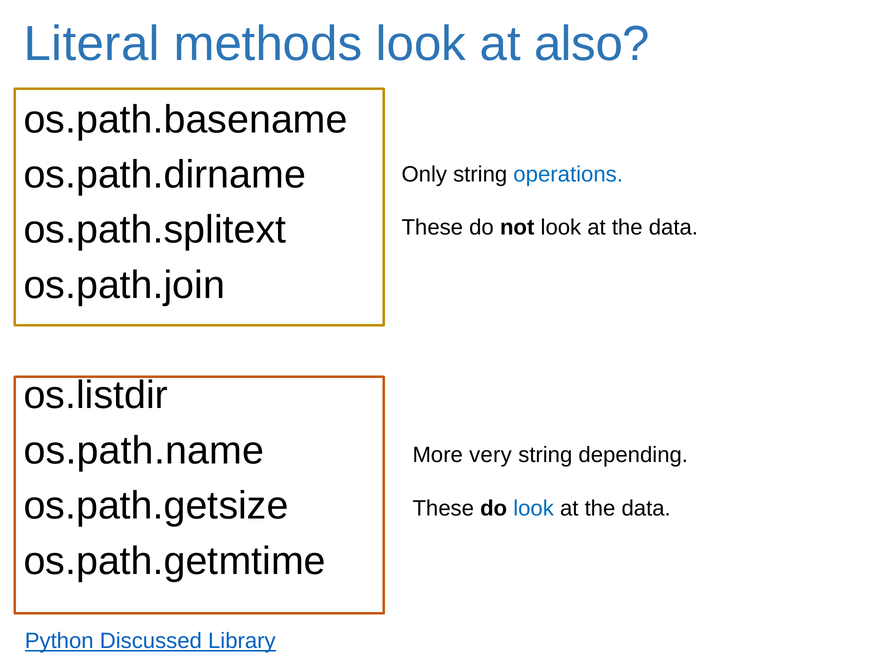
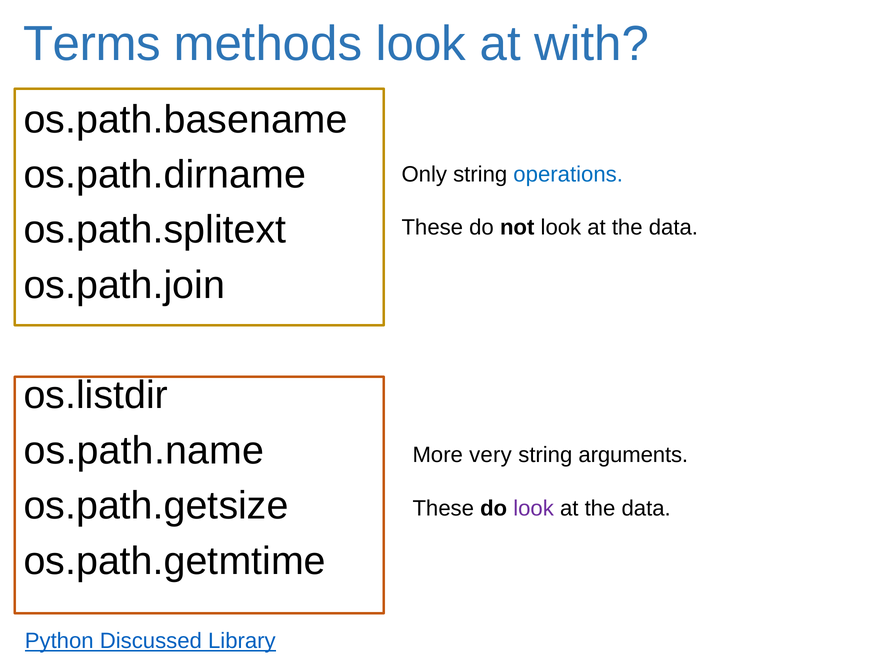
Literal: Literal -> Terms (92, 44)
also: also -> with (592, 44)
depending: depending -> arguments (633, 455)
look colour: blue -> purple (534, 508)
